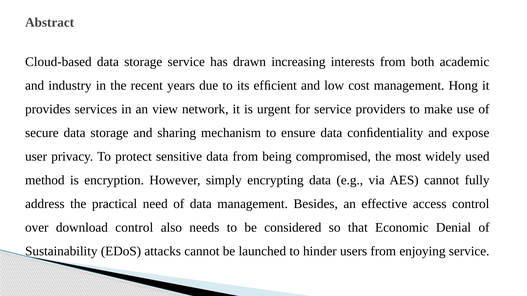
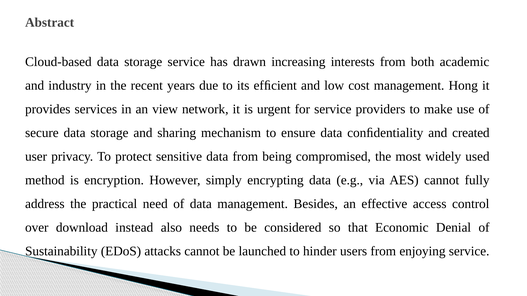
expose: expose -> created (471, 133)
download control: control -> instead (134, 228)
